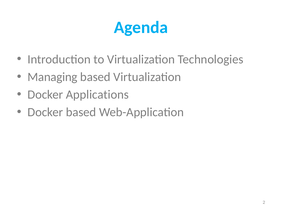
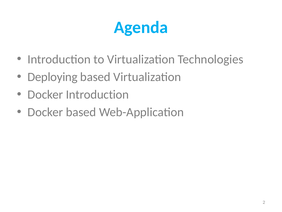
Managing: Managing -> Deploying (53, 77)
Docker Applications: Applications -> Introduction (97, 94)
